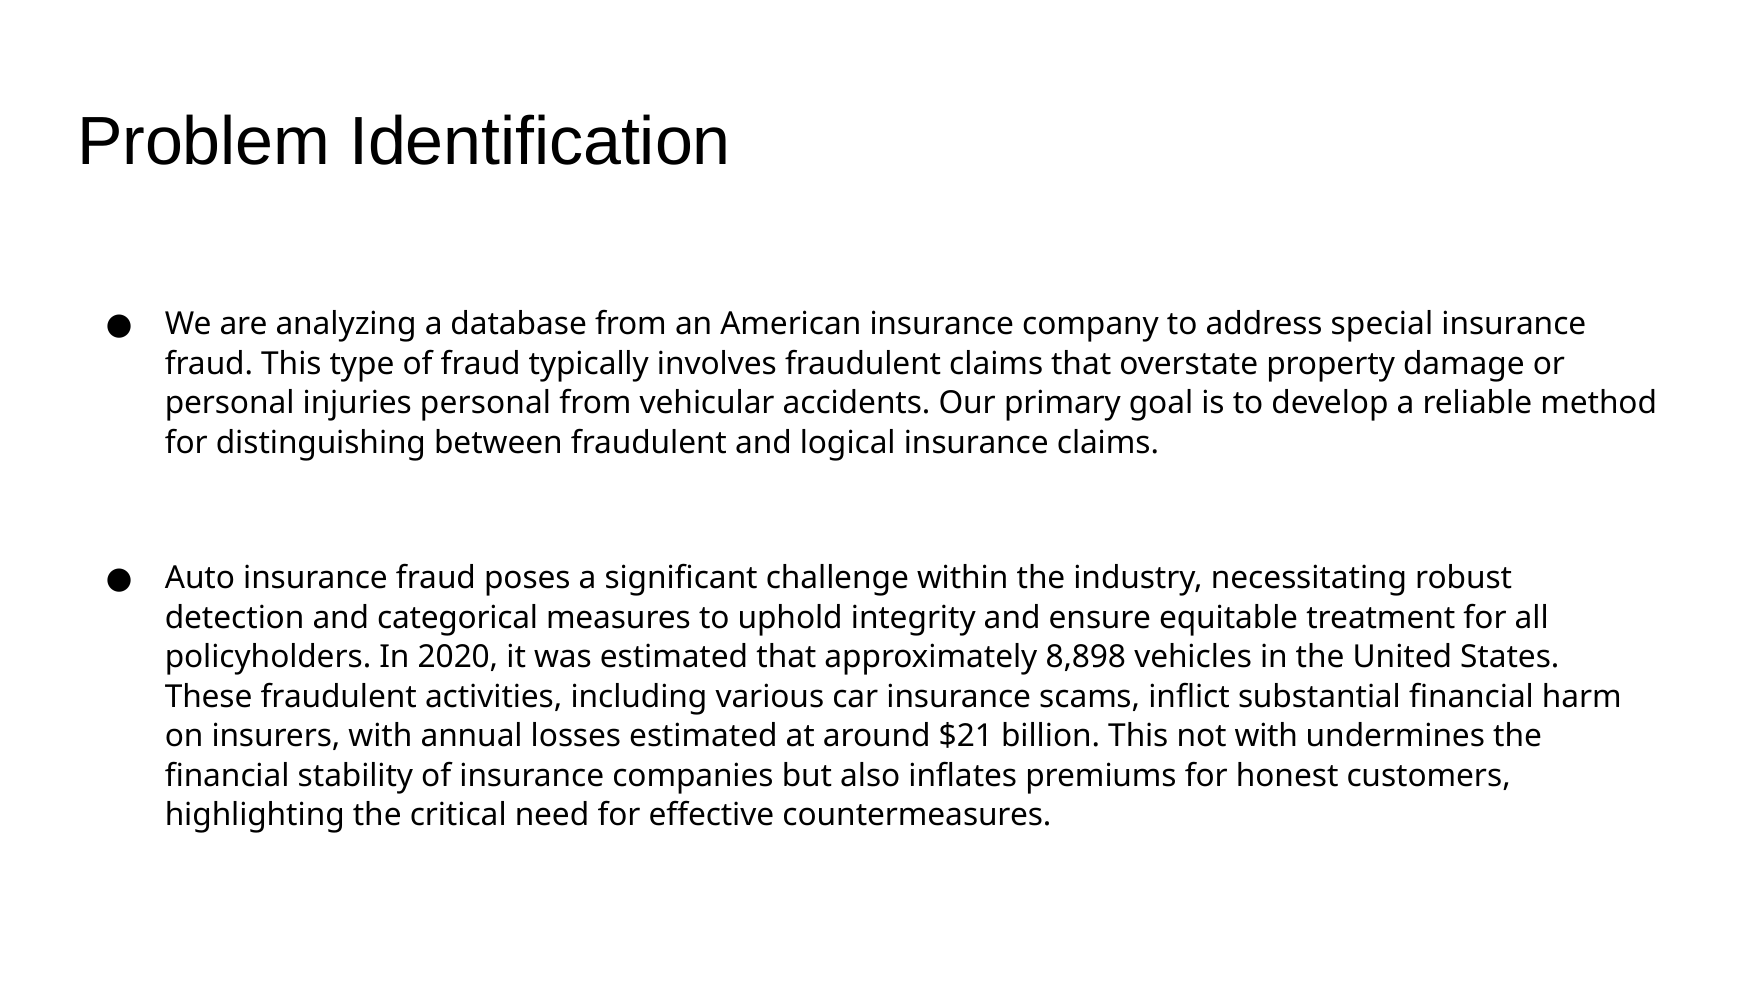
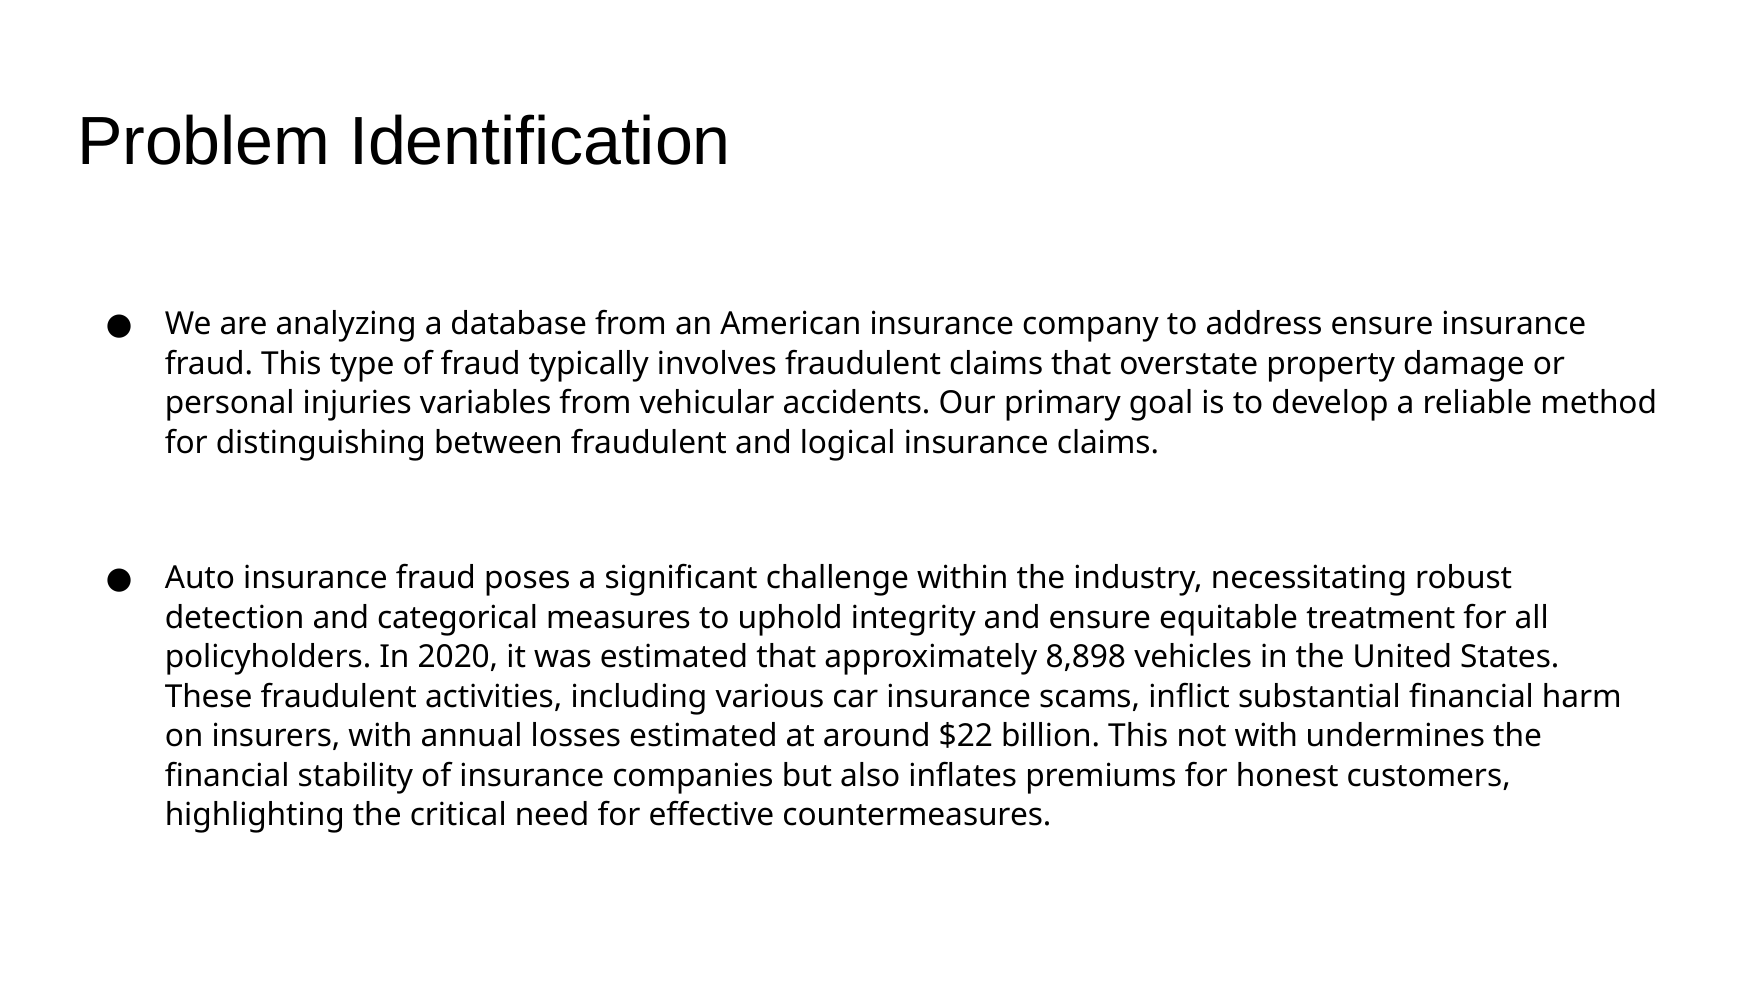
address special: special -> ensure (1382, 324)
injuries personal: personal -> variables (486, 403)
$21: $21 -> $22 (966, 736)
